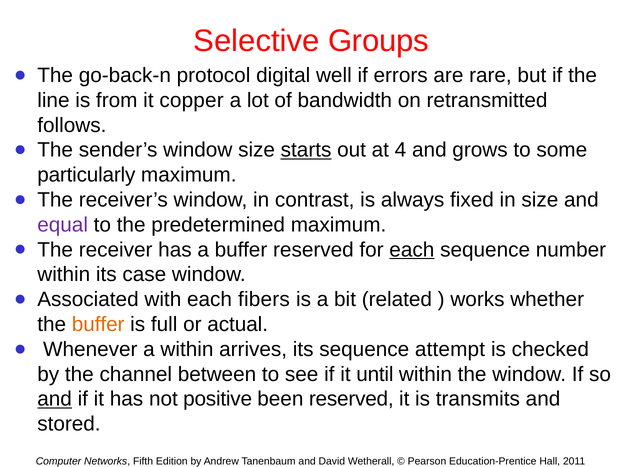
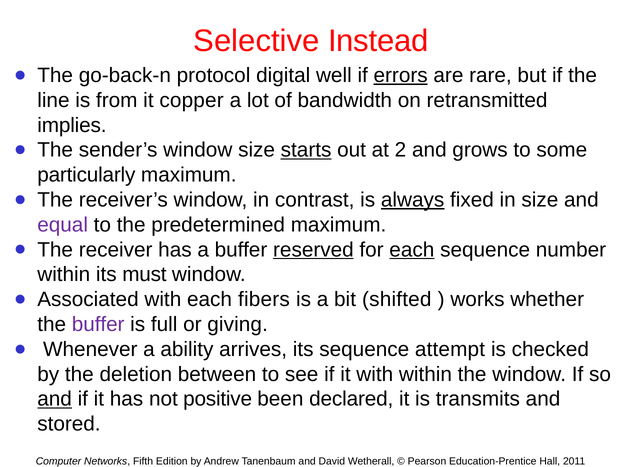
Groups: Groups -> Instead (378, 41)
errors underline: none -> present (401, 75)
follows: follows -> implies (72, 125)
4: 4 -> 2 (400, 150)
always underline: none -> present (413, 200)
reserved underline: none -> present (313, 249)
case: case -> must (144, 274)
related: related -> shifted (397, 299)
buffer colour: orange -> purple (98, 324)
actual: actual -> giving (238, 324)
a within: within -> ability (187, 349)
channel: channel -> deletion (136, 374)
it until: until -> with (375, 374)
been reserved: reserved -> declared (351, 399)
